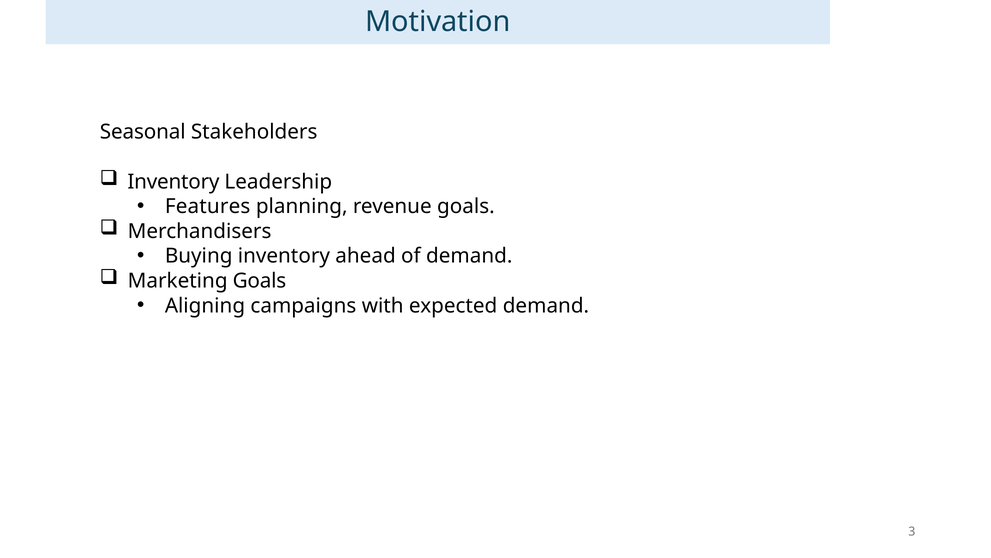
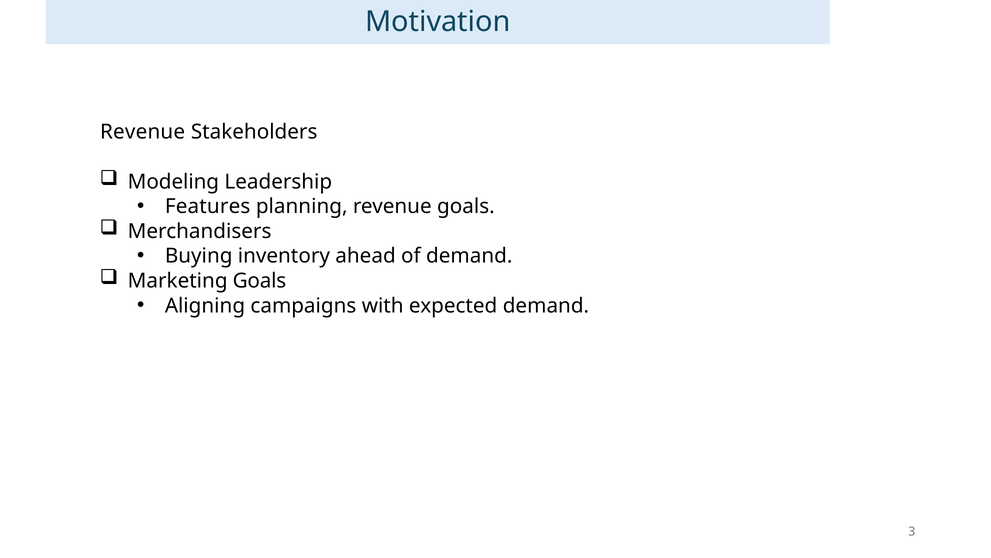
Seasonal: Seasonal -> Revenue (143, 132)
Inventory: Inventory -> Modeling (173, 182)
